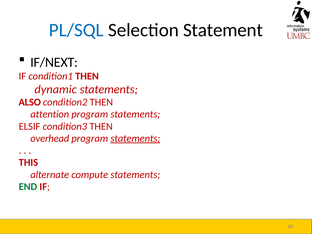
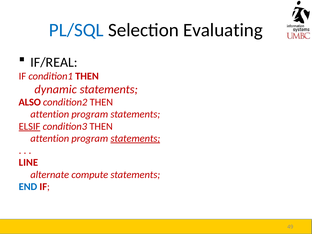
Statement: Statement -> Evaluating (223, 30)
IF/NEXT: IF/NEXT -> IF/REAL (54, 62)
ELSIF underline: none -> present (30, 126)
overhead: overhead -> attention (50, 138)
THIS: THIS -> LINE (28, 163)
END colour: green -> blue (28, 187)
